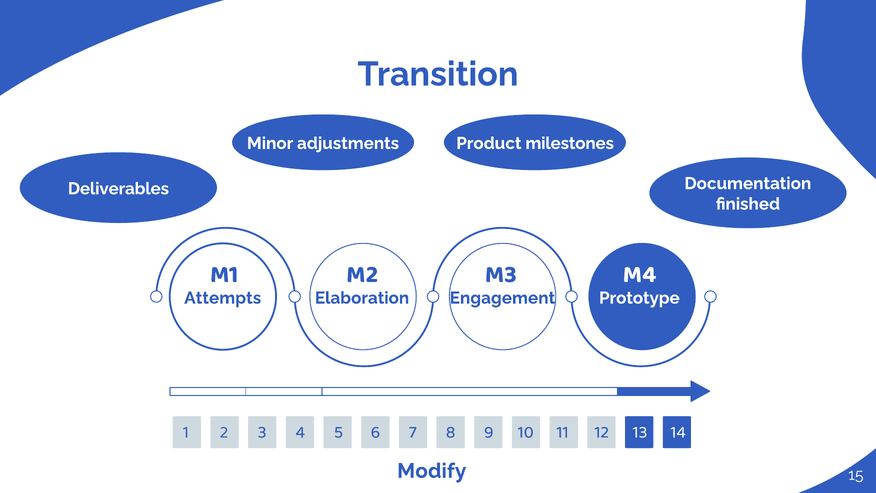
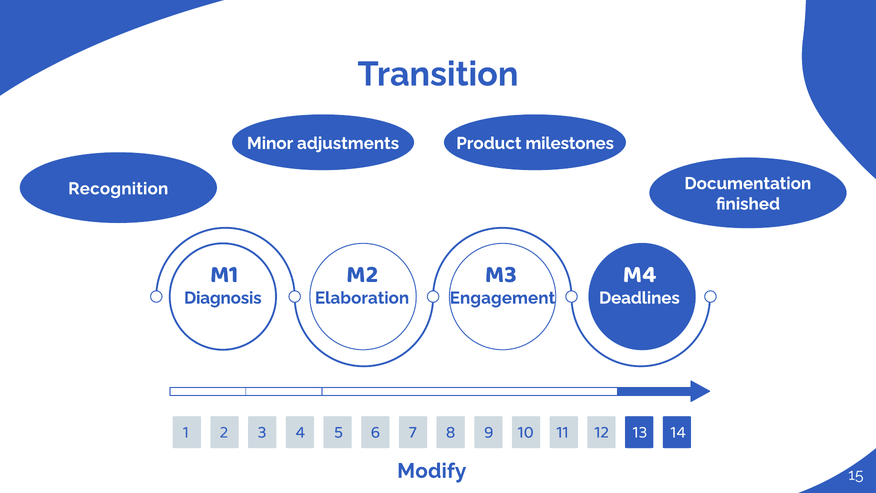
Deliverables: Deliverables -> Recognition (118, 189)
Attempts: Attempts -> Diagnosis (223, 298)
Prototype: Prototype -> Deadlines (639, 298)
